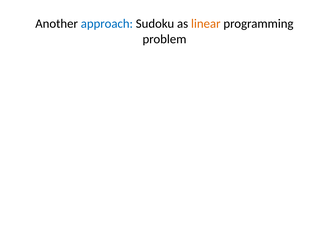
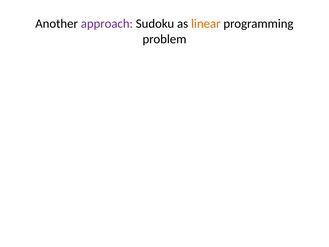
approach colour: blue -> purple (107, 24)
